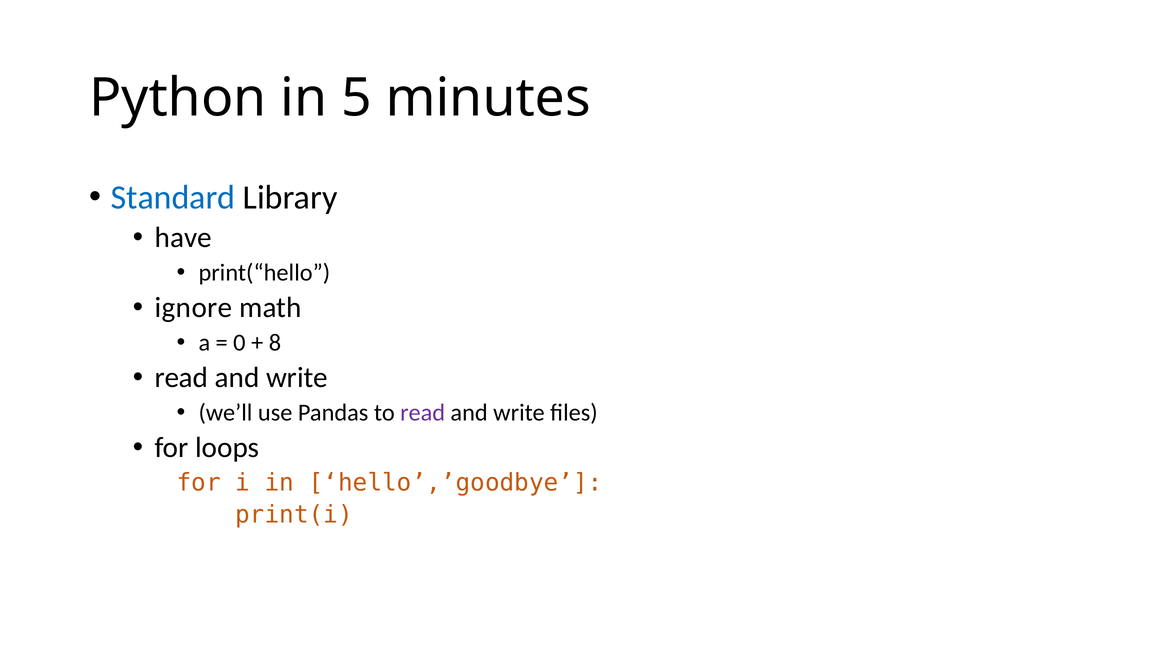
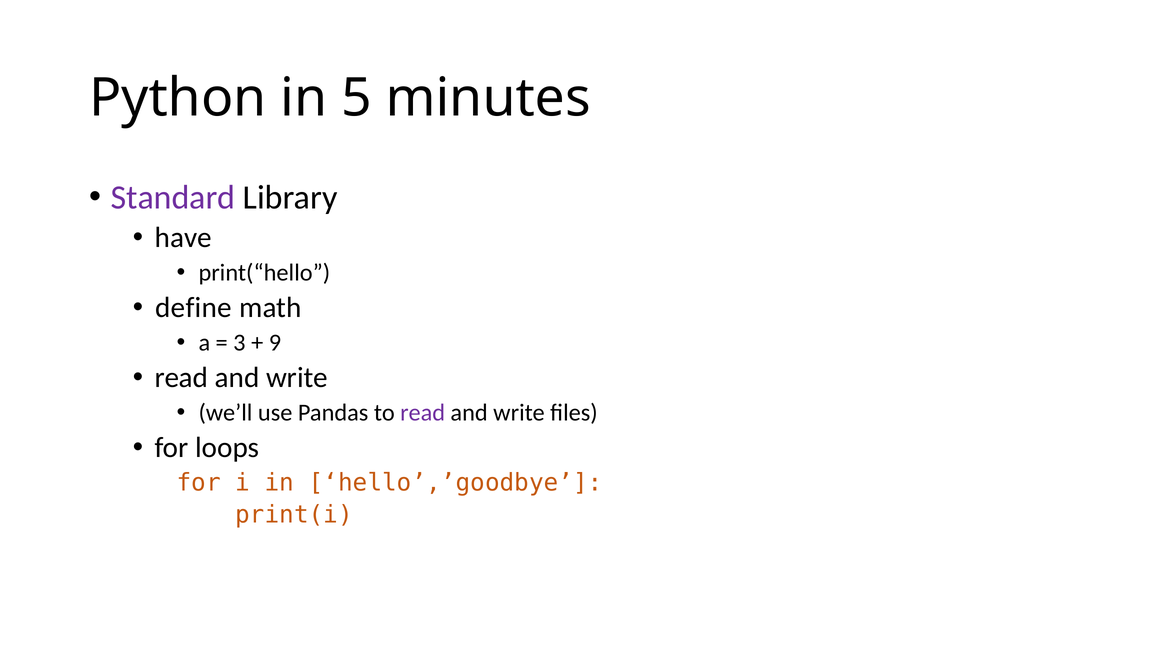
Standard colour: blue -> purple (173, 197)
ignore: ignore -> define (194, 308)
0: 0 -> 3 (239, 343)
8: 8 -> 9 (275, 343)
